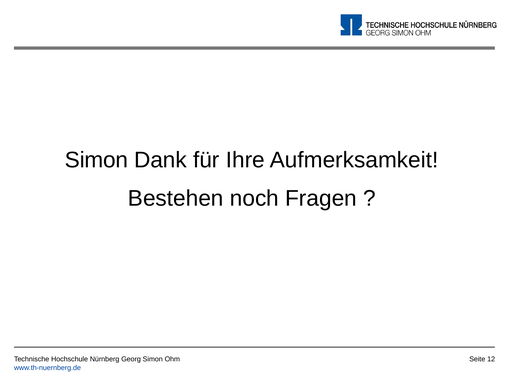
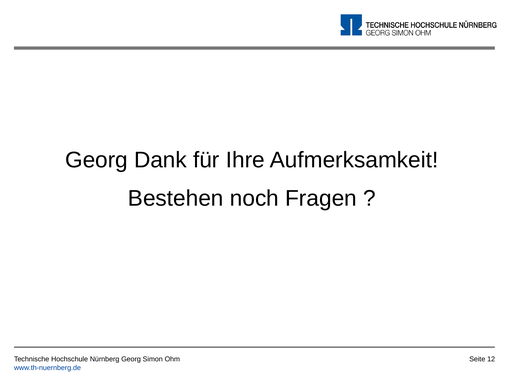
Simon: Simon -> Georg (97, 160)
